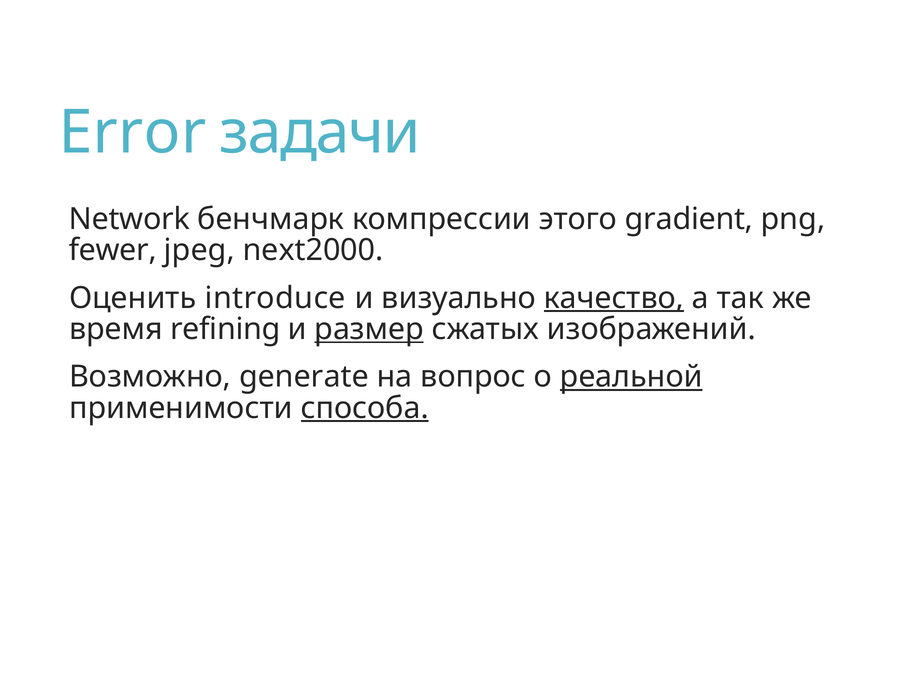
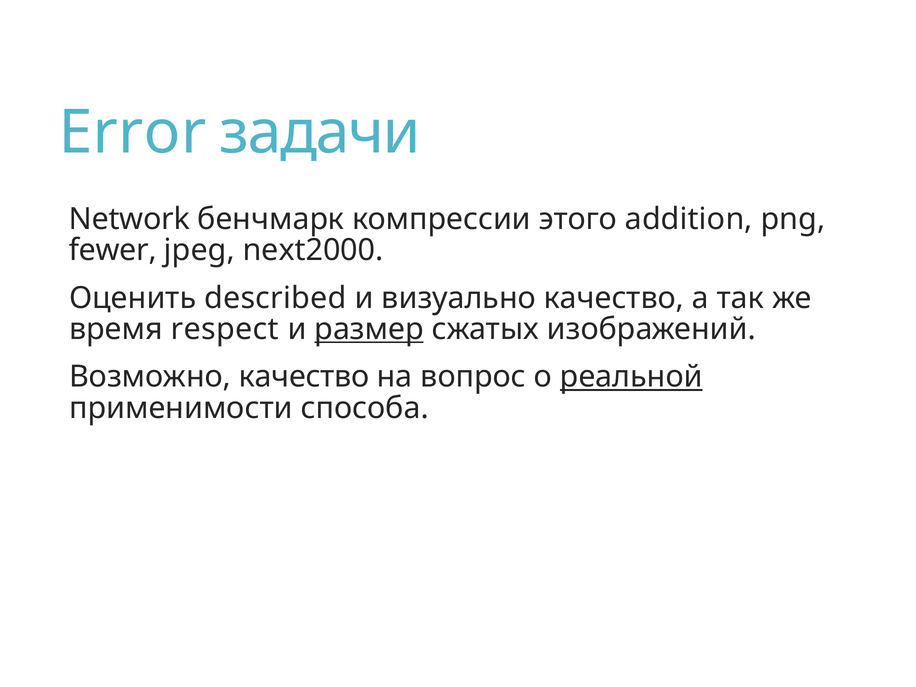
gradient: gradient -> addition (689, 219)
introduce: introduce -> described (275, 298)
качество underline: present -> none (614, 298)
refining: refining -> respect (225, 329)
Возможно generate: generate -> качество (304, 377)
способа underline: present -> none (365, 408)
